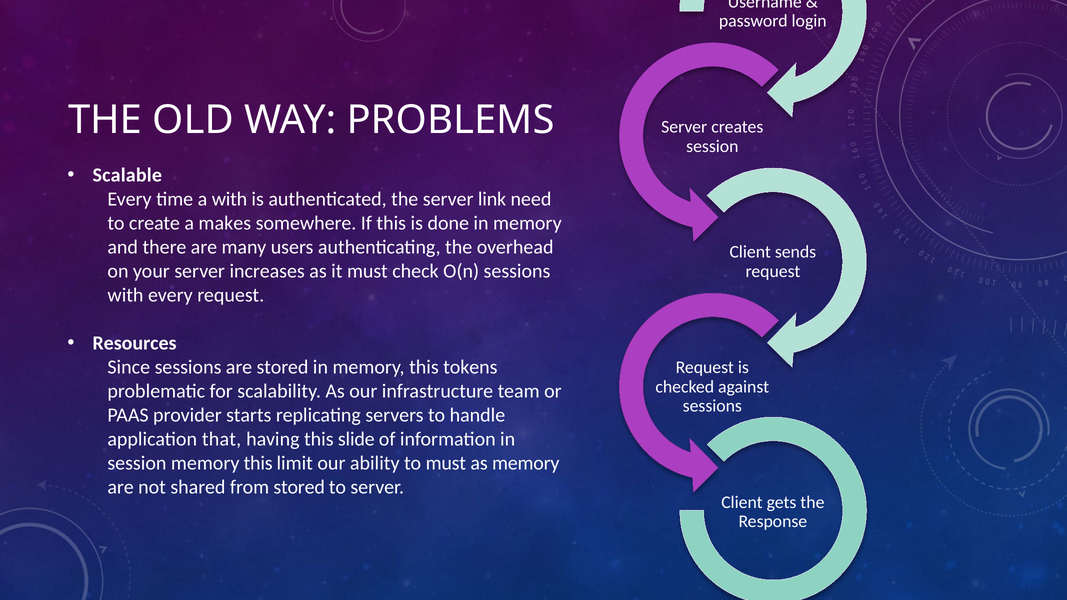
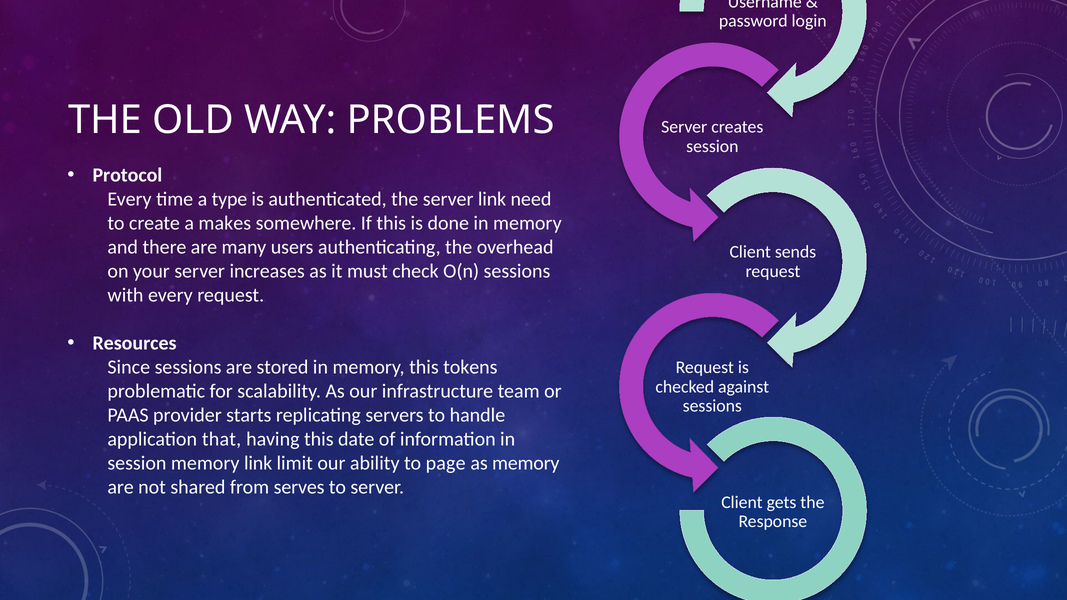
Scalable: Scalable -> Protocol (127, 175)
a with: with -> type (230, 199)
slide: slide -> date (356, 439)
session memory this: this -> link (258, 463)
to must: must -> page (446, 463)
from stored: stored -> serves (299, 487)
